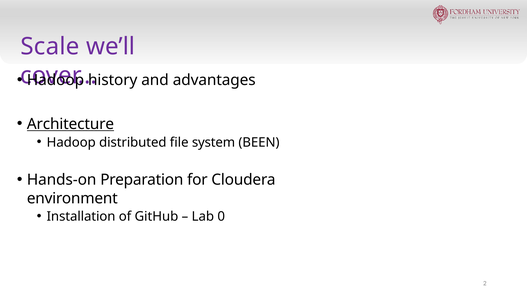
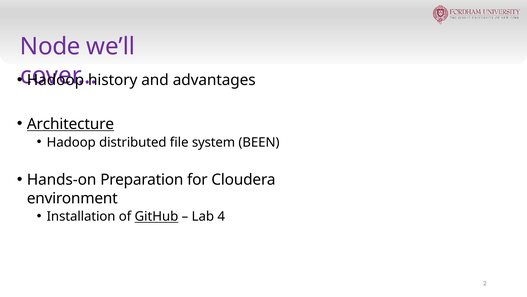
Scale: Scale -> Node (50, 46)
GitHub underline: none -> present (156, 216)
0: 0 -> 4 (221, 216)
